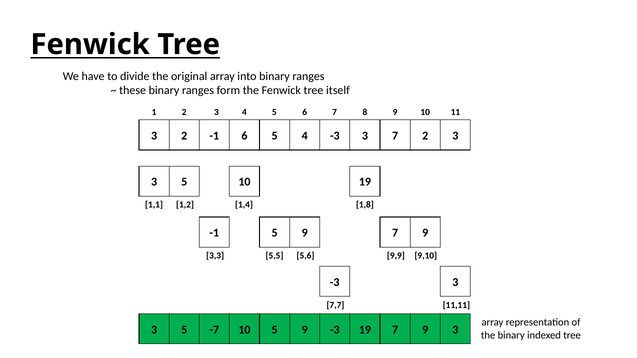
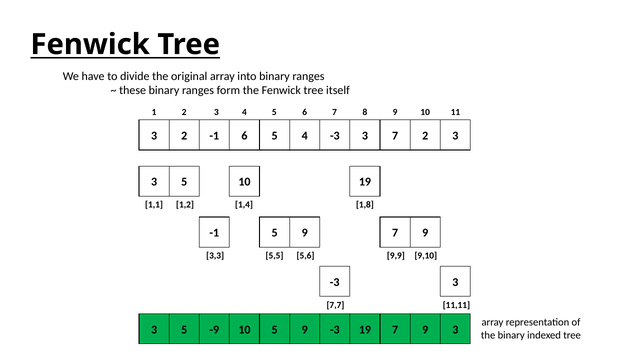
-7: -7 -> -9 (214, 330)
